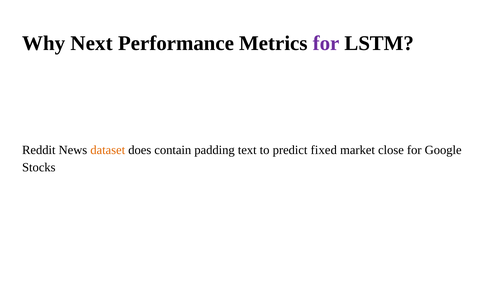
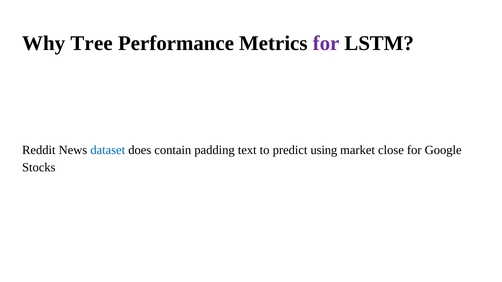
Next: Next -> Tree (92, 43)
dataset colour: orange -> blue (108, 150)
fixed: fixed -> using (324, 150)
